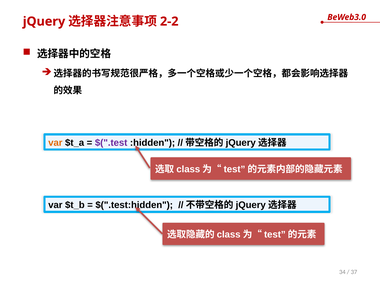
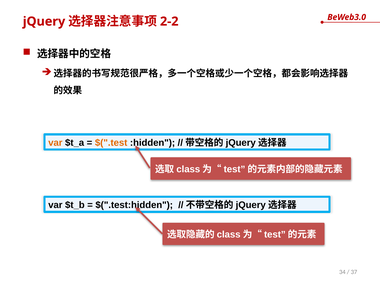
$(".test colour: purple -> orange (111, 143)
